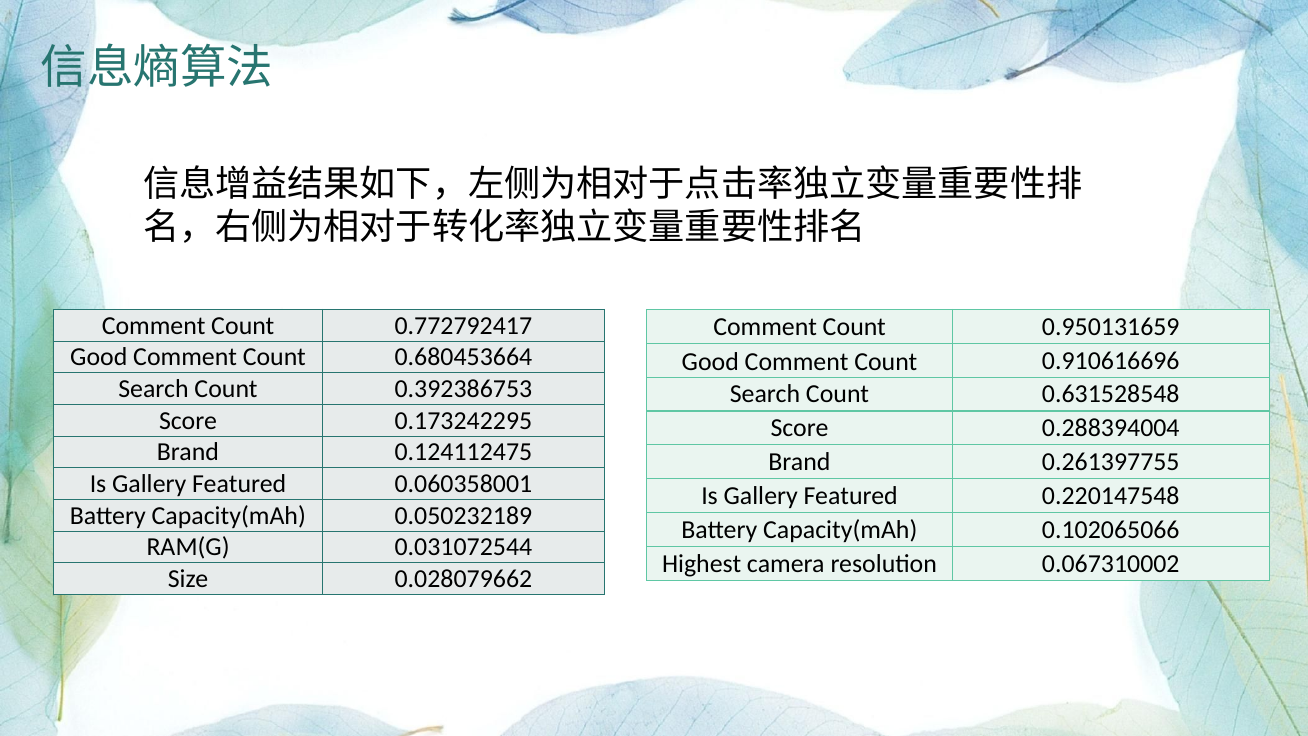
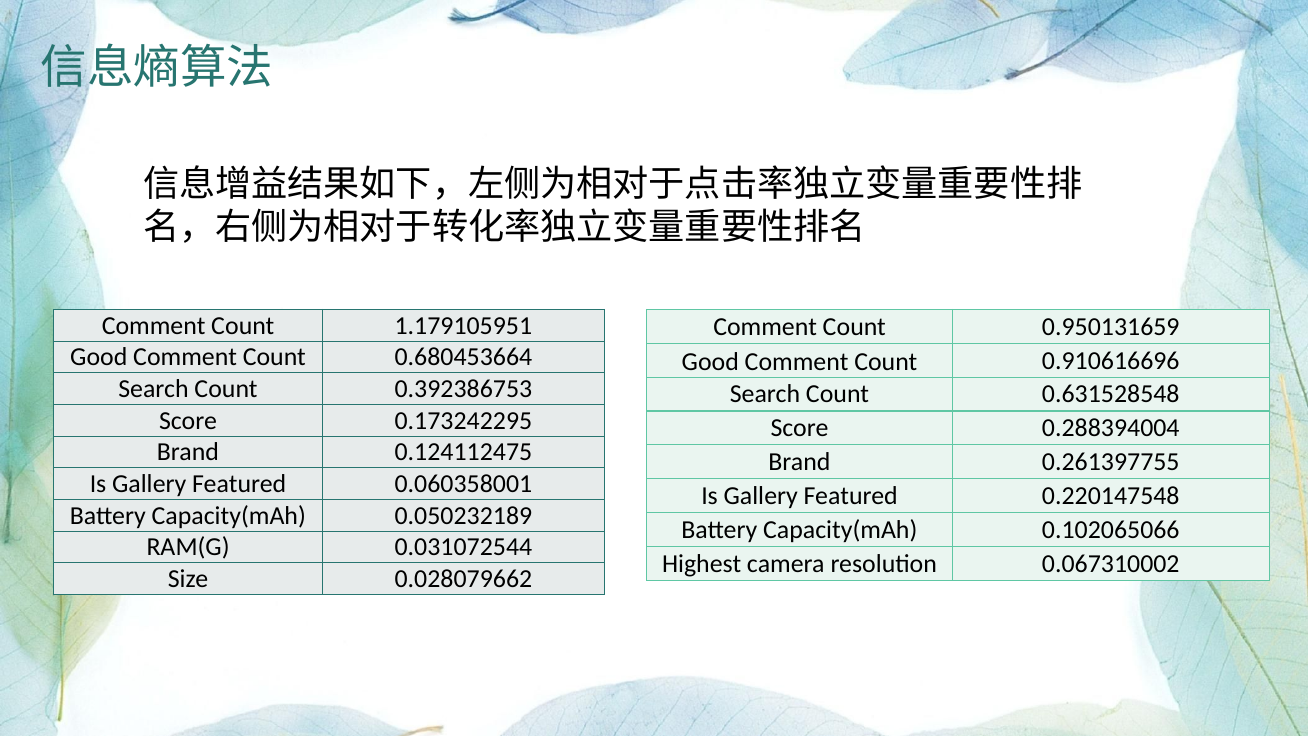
0.772792417: 0.772792417 -> 1.179105951 (463, 325)
